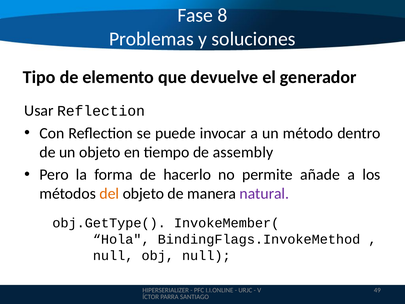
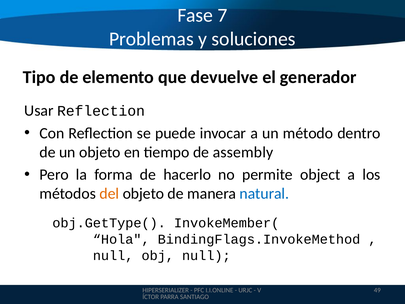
8: 8 -> 7 (222, 15)
añade: añade -> object (320, 175)
natural colour: purple -> blue (264, 194)
